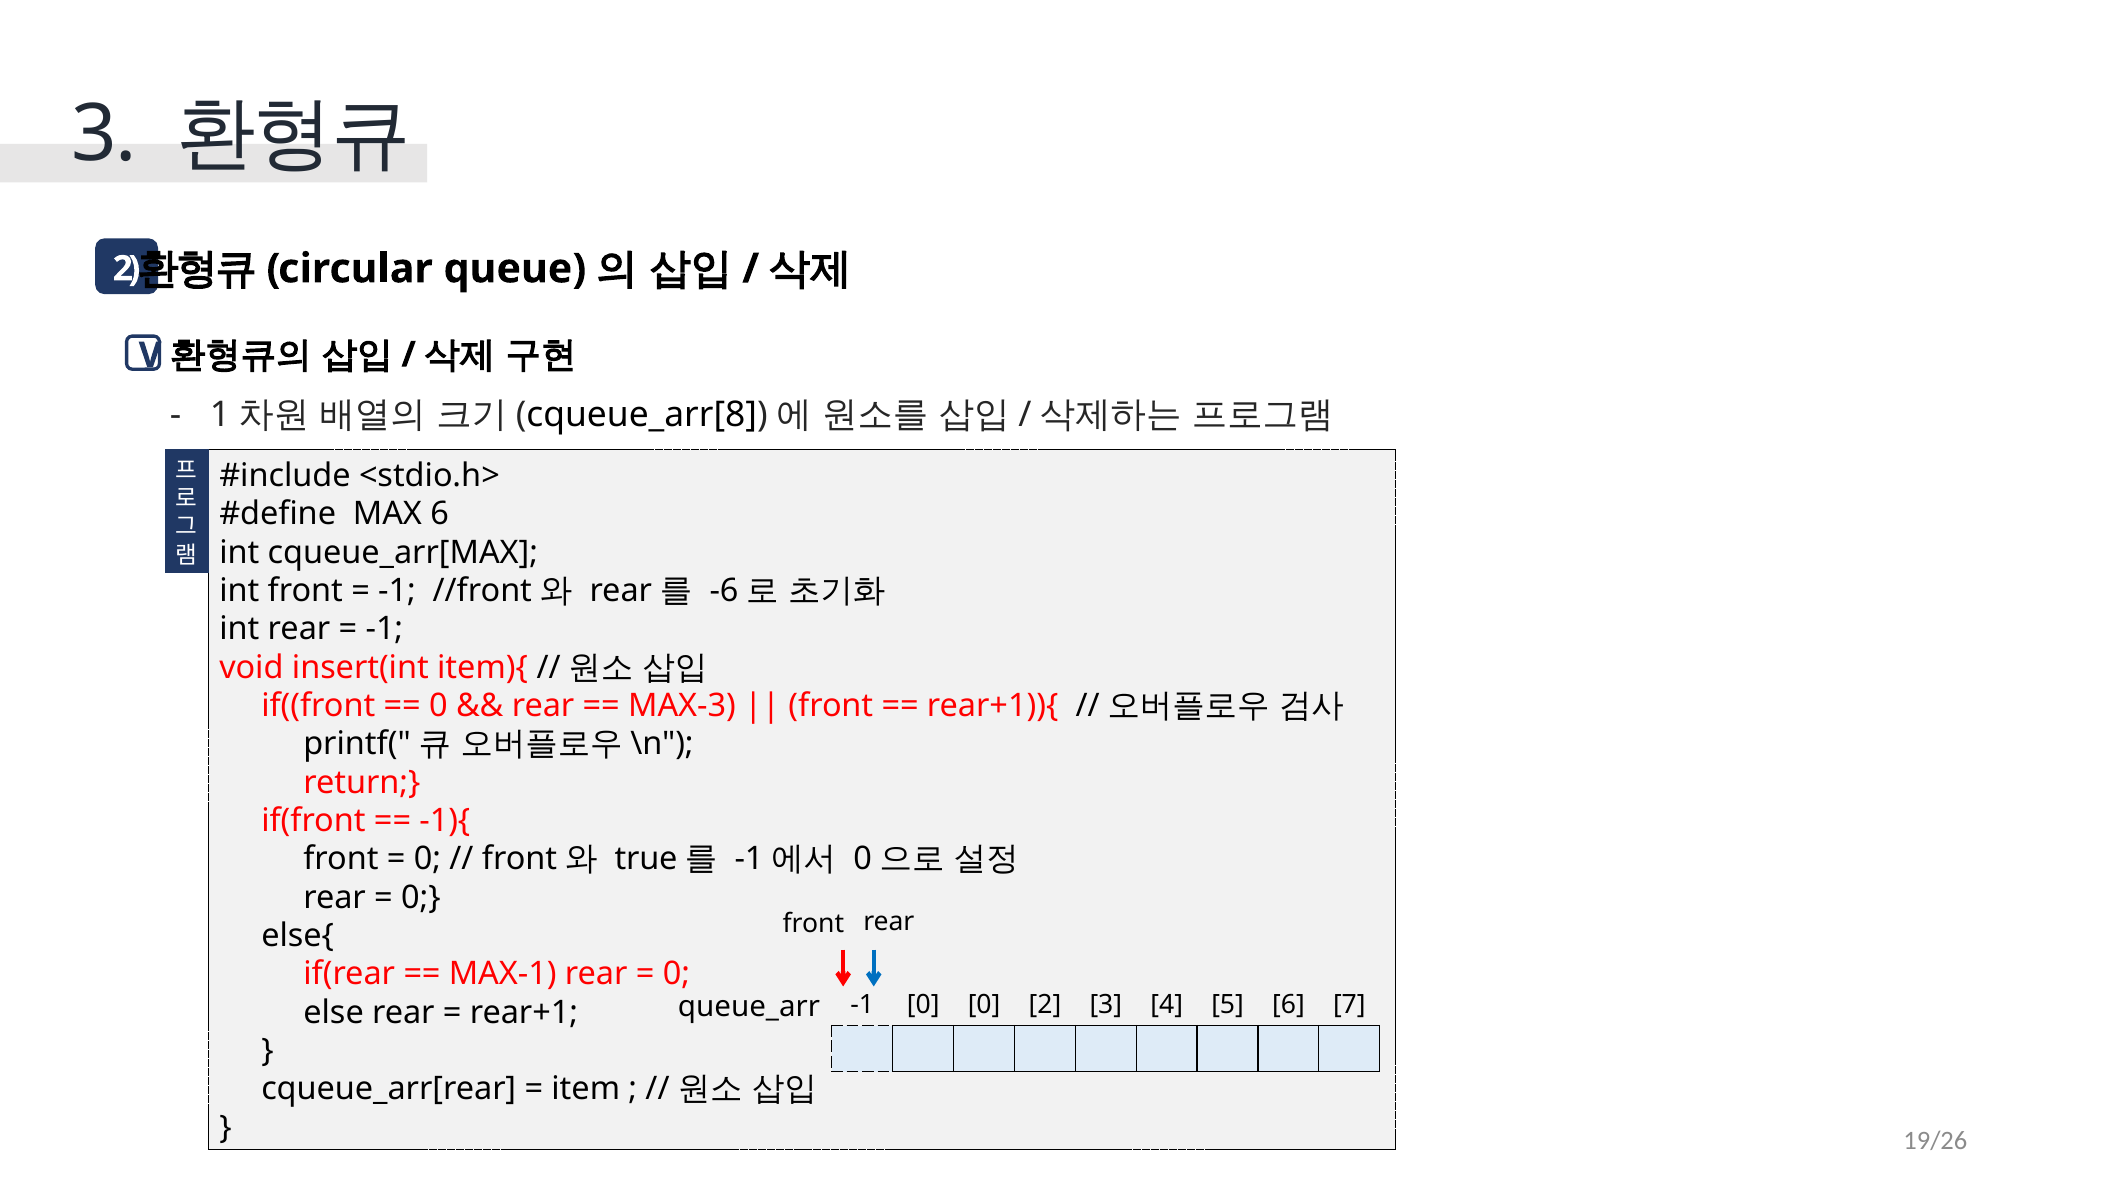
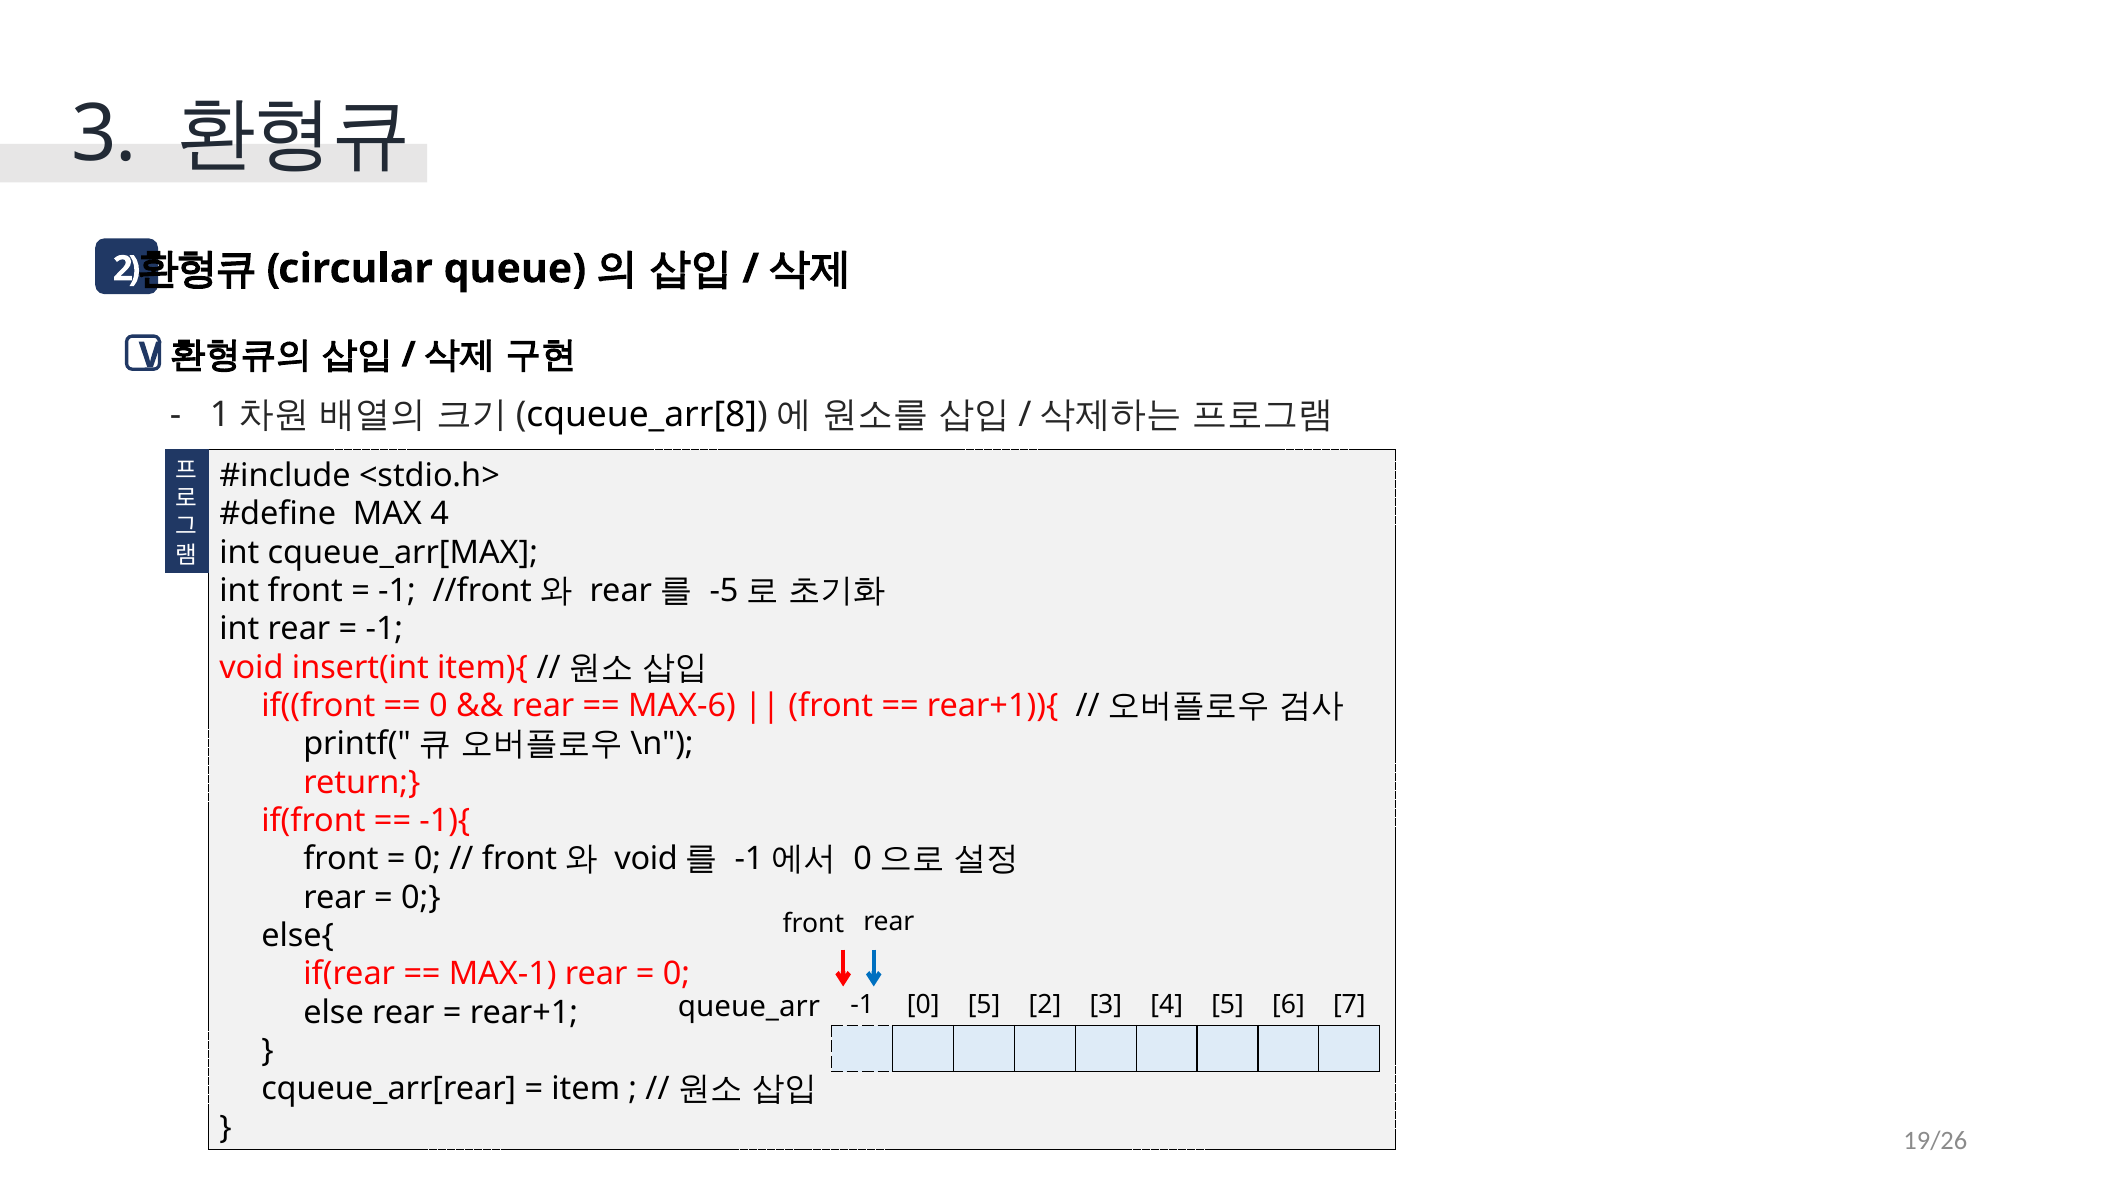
MAX 6: 6 -> 4 (440, 514)
-6: -6 -> -5 (724, 591)
MAX-3: MAX-3 -> MAX-6 (682, 706)
true: true -> void (646, 859)
0 0: 0 -> 5 (984, 1004)
